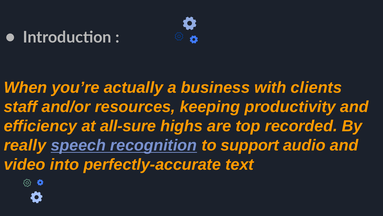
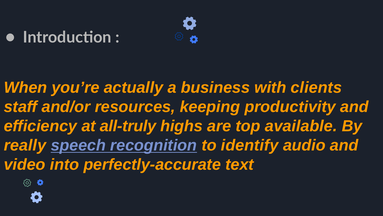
all-sure: all-sure -> all-truly (128, 126)
recorded: recorded -> available (301, 126)
support: support -> identify (250, 145)
